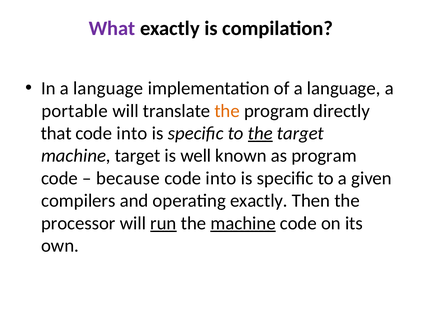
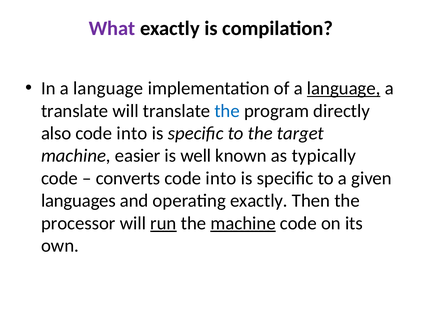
language underline: none -> present (344, 89)
portable: portable -> translate (75, 111)
the colour: orange -> blue (227, 111)
that: that -> also (56, 134)
the underline: present -> none (260, 134)
machine target: target -> easier (138, 156)
as program: program -> typically (324, 156)
because: because -> converts (128, 179)
compilers: compilers -> languages (78, 201)
